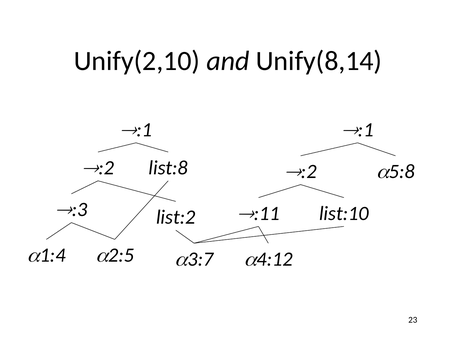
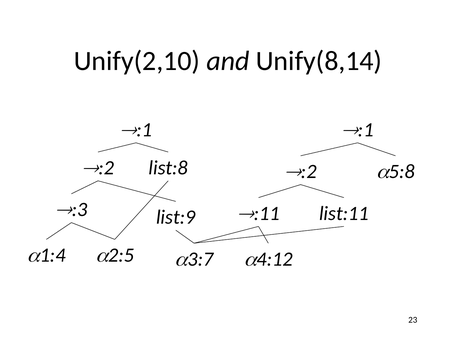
list:10: list:10 -> list:11 (344, 213)
list:2: list:2 -> list:9 (176, 217)
